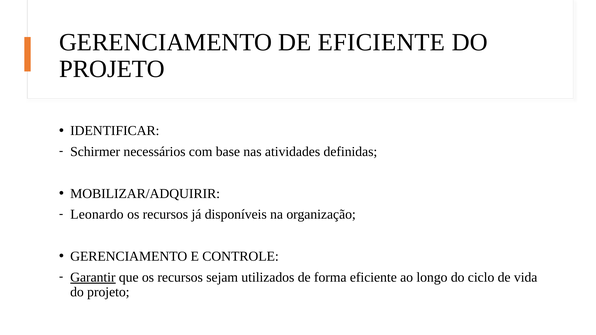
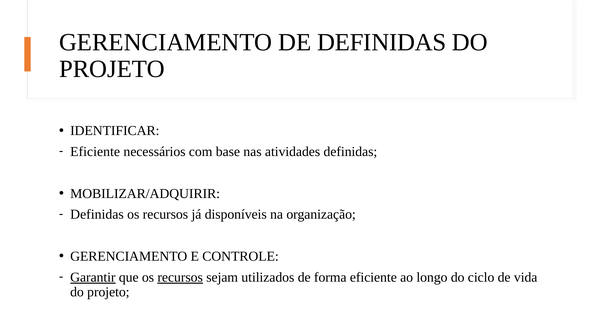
DE EFICIENTE: EFICIENTE -> DEFINIDAS (382, 42)
Schirmer: Schirmer -> Eficiente (95, 152)
Leonardo: Leonardo -> Definidas (97, 215)
recursos underline: none -> present (180, 277)
